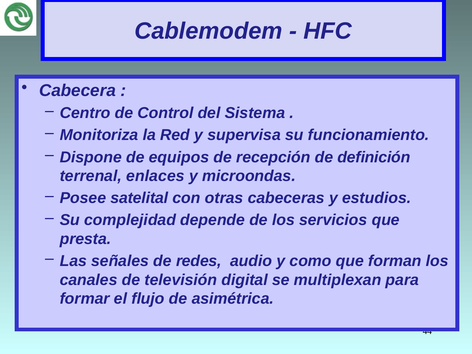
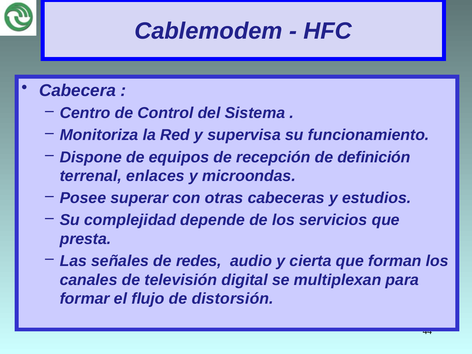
satelital: satelital -> superar (139, 198)
como: como -> cierta (311, 261)
asimétrica: asimétrica -> distorsión (233, 299)
